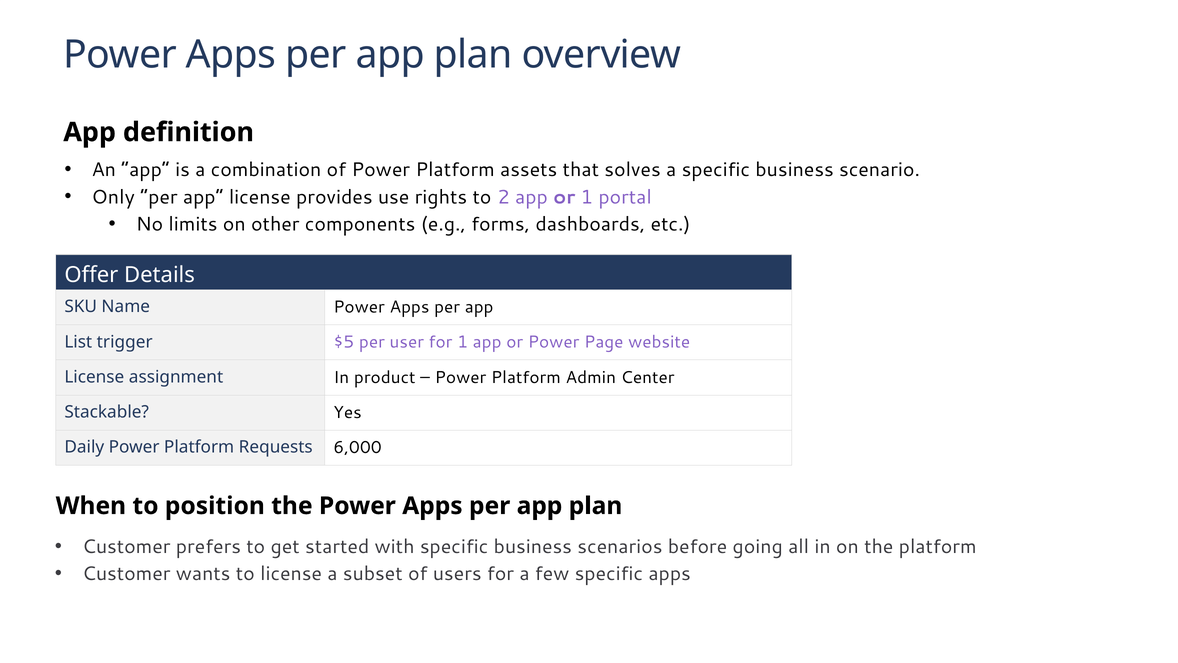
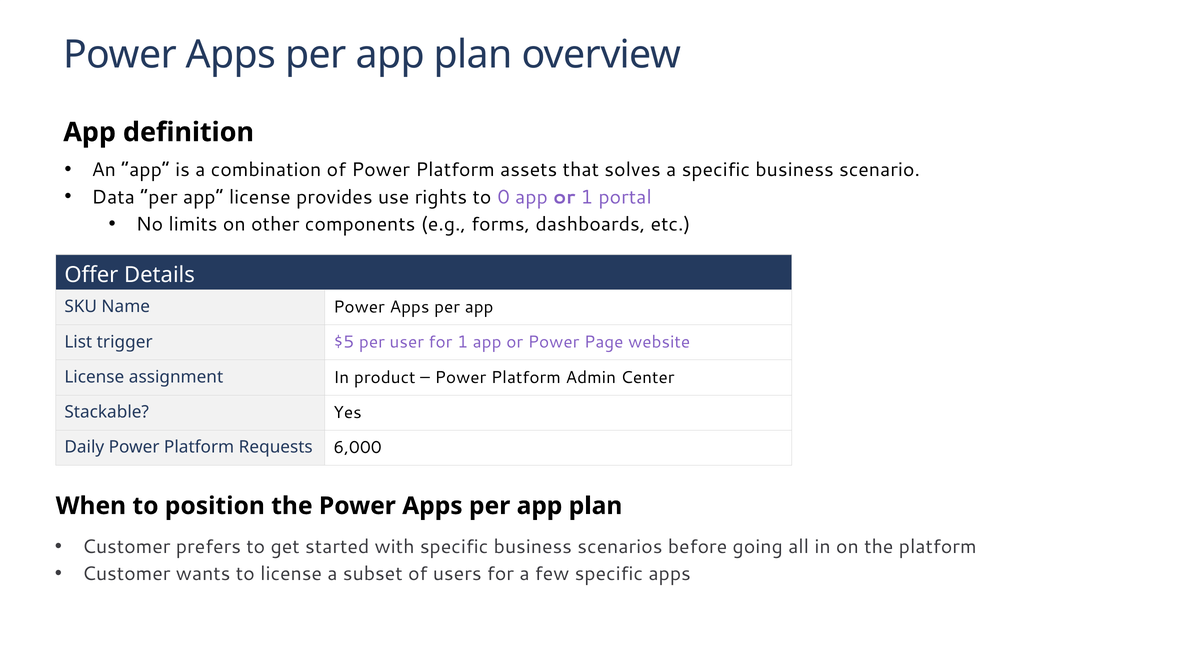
Only: Only -> Data (113, 197)
2: 2 -> 0 (504, 197)
